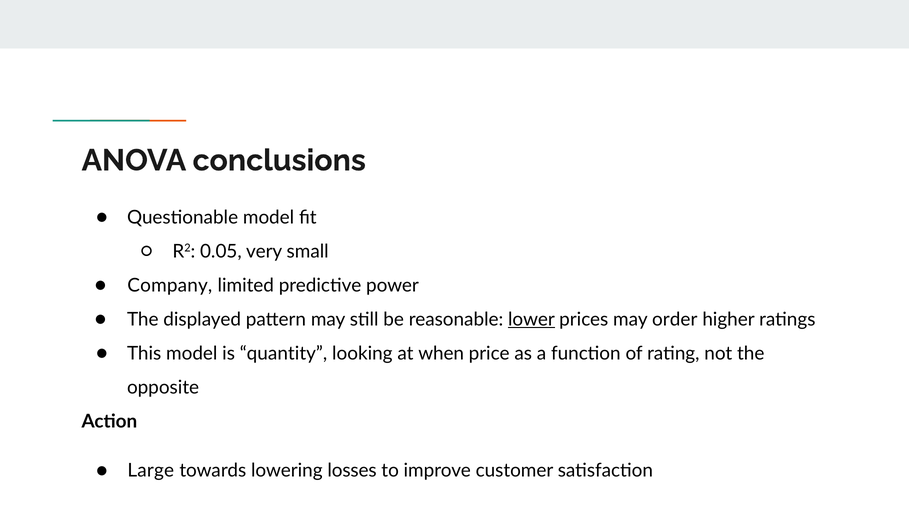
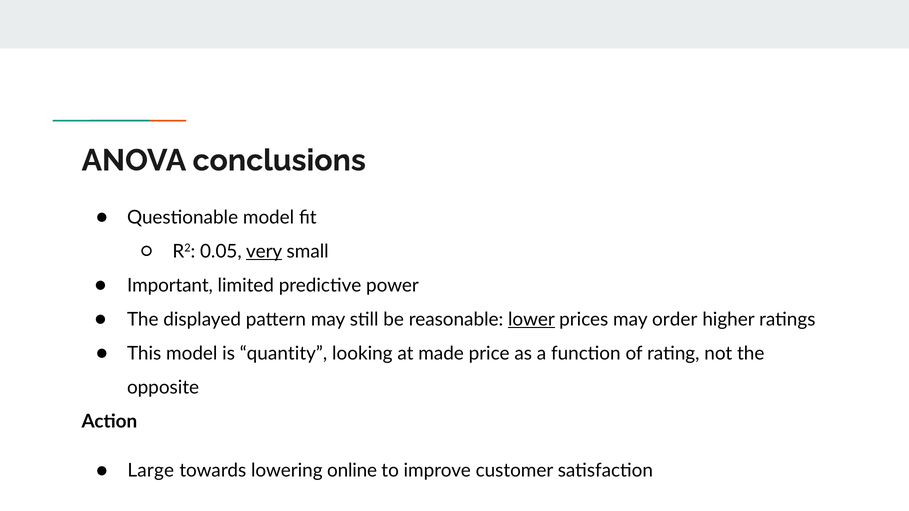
very underline: none -> present (264, 251)
Company: Company -> Important (170, 286)
when: when -> made (441, 354)
losses: losses -> online (352, 471)
